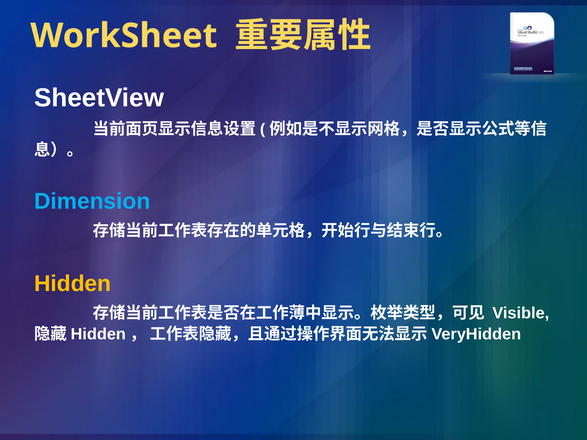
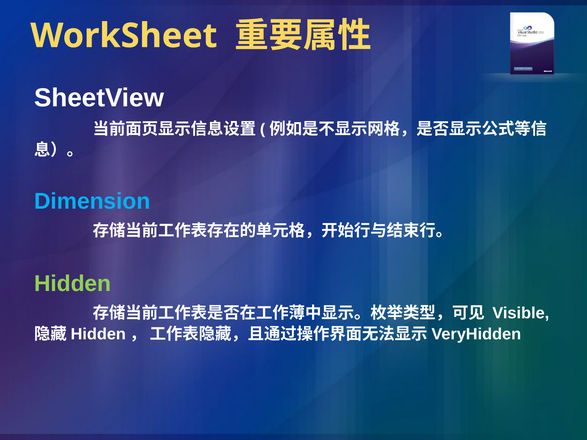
Hidden colour: yellow -> light green (73, 284)
